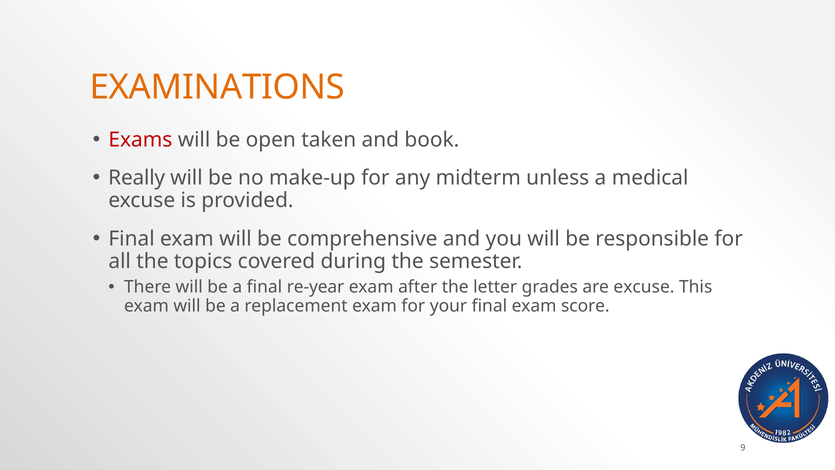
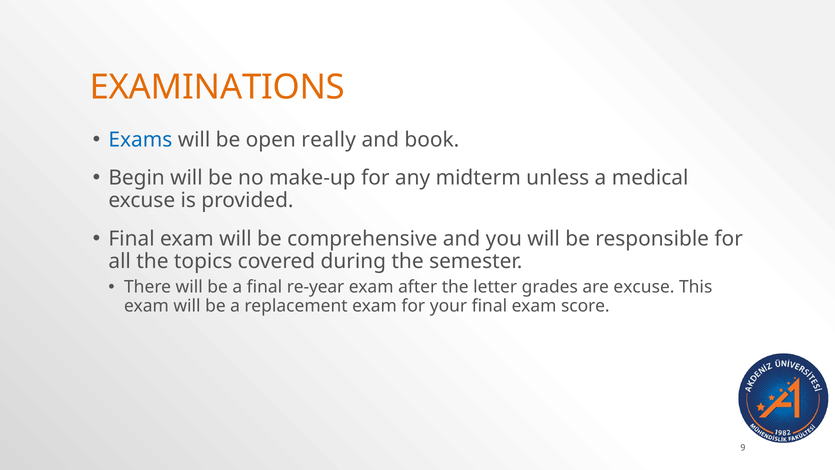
Exams colour: red -> blue (140, 140)
taken: taken -> really (329, 140)
Really: Really -> Begin (137, 178)
